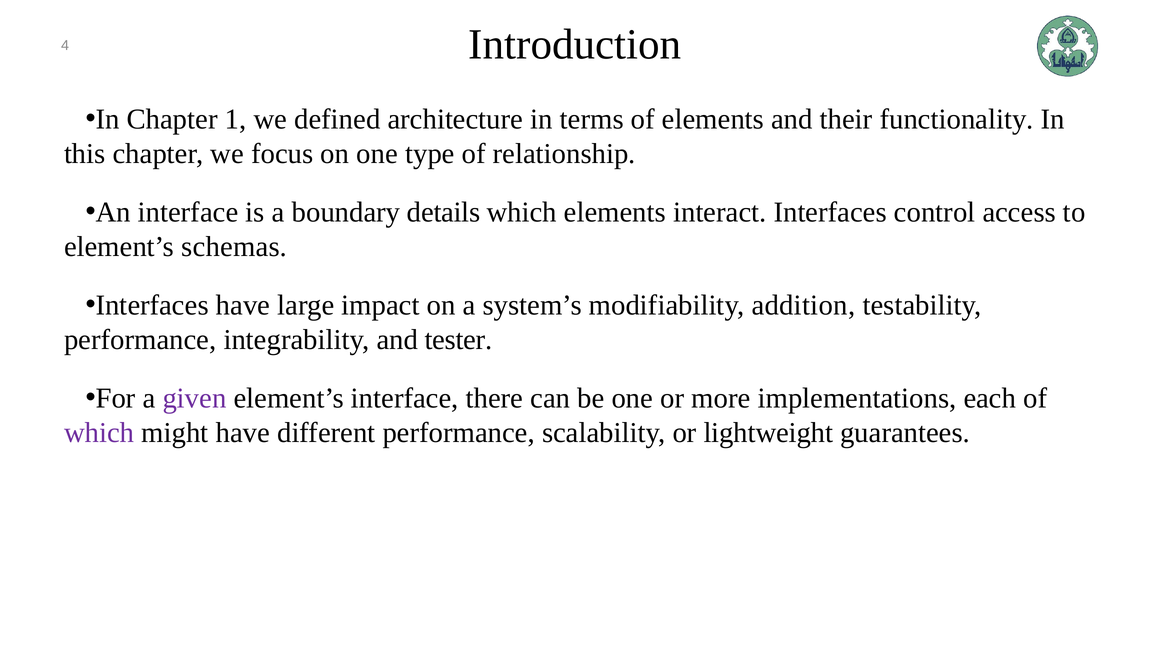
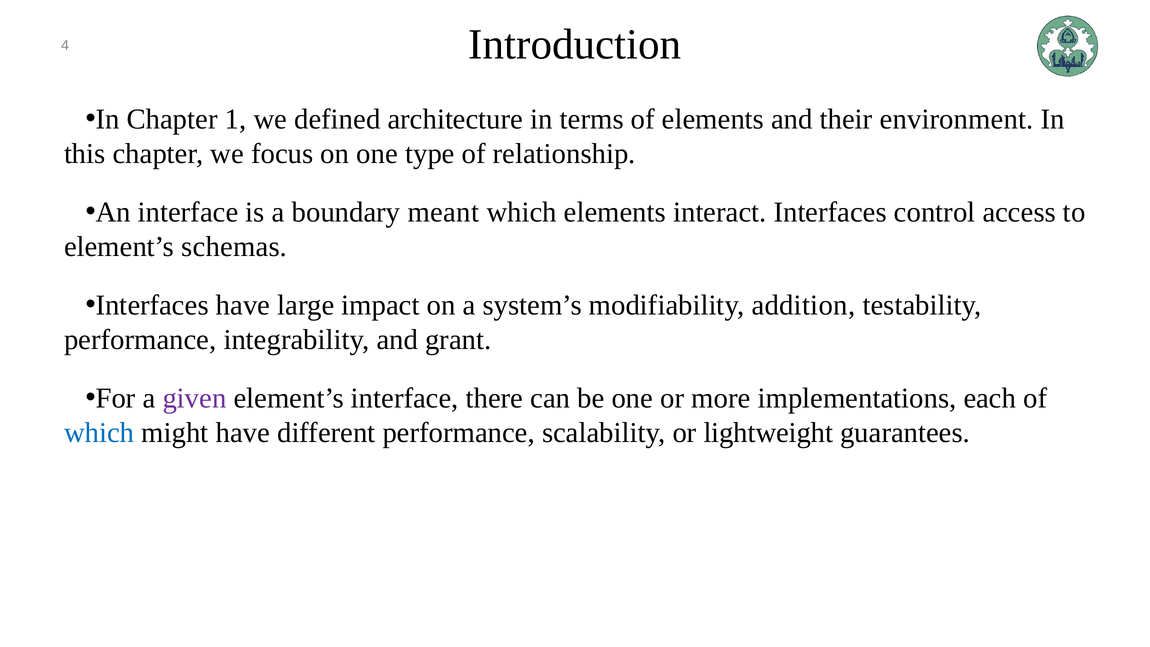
functionality: functionality -> environment (957, 119)
details: details -> meant (443, 212)
tester: tester -> grant (458, 340)
which colour: purple -> blue (99, 433)
